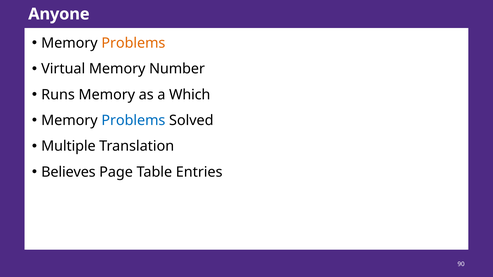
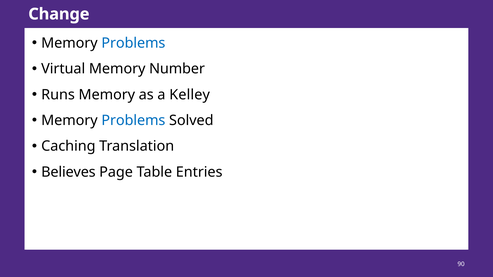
Anyone: Anyone -> Change (59, 14)
Problems colour: orange -> blue (133, 43)
Which: Which -> Kelley (190, 95)
Multiple: Multiple -> Caching (68, 146)
